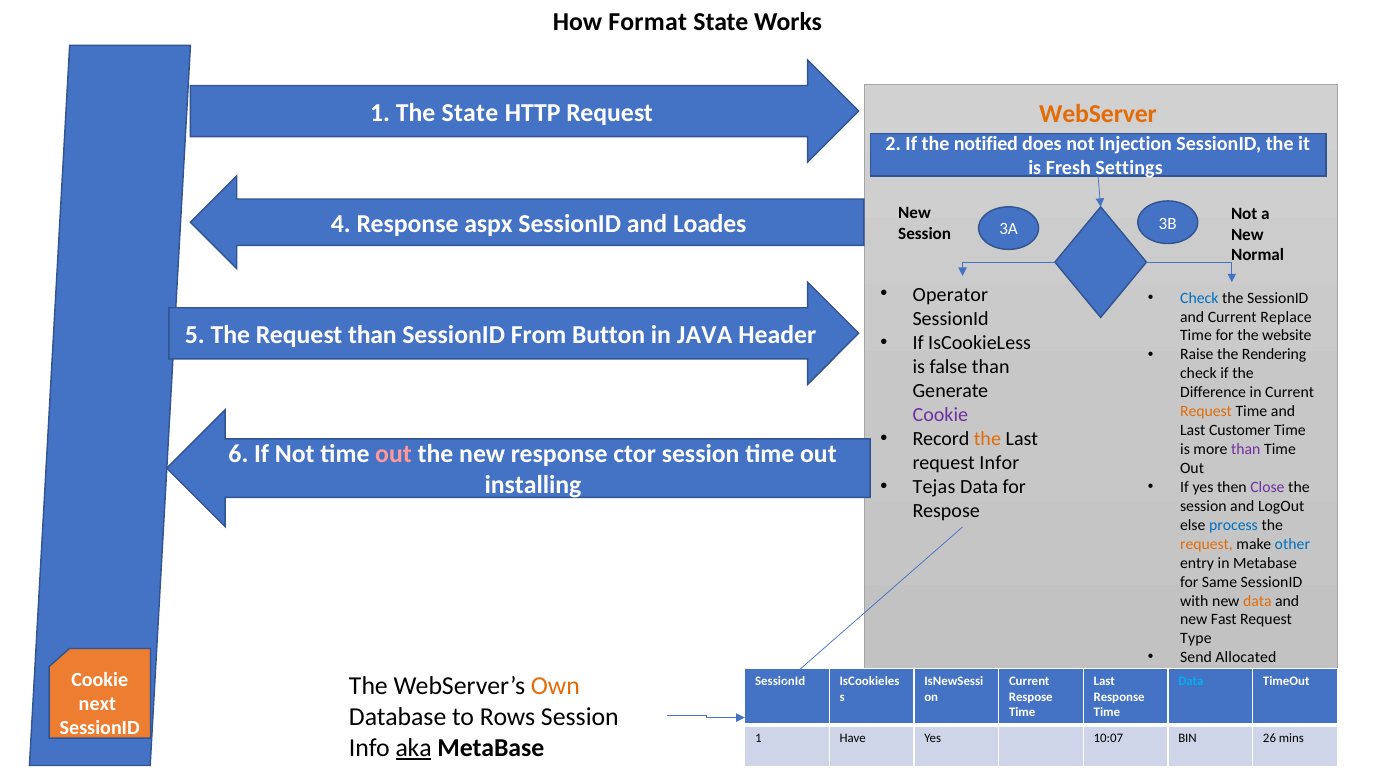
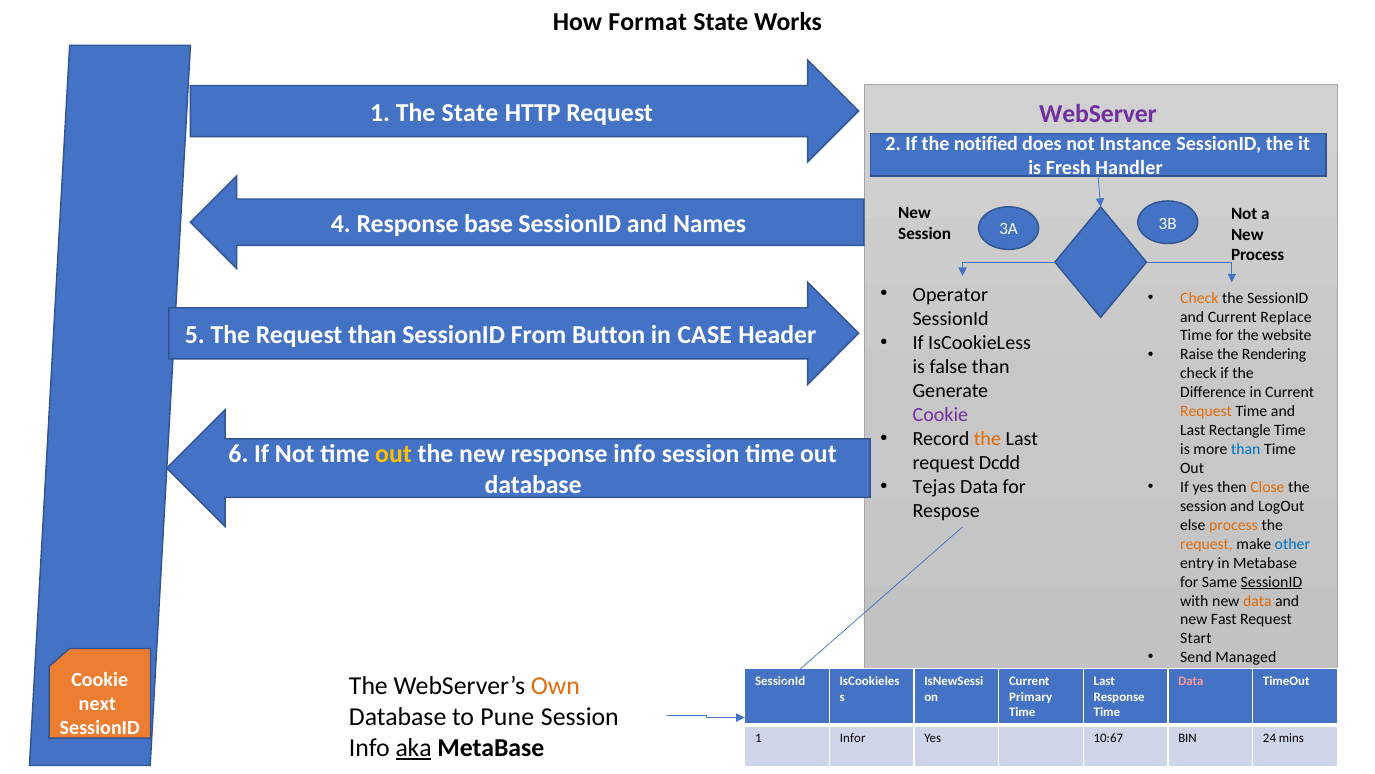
WebServer colour: orange -> purple (1098, 114)
Injection: Injection -> Instance (1135, 144)
Settings: Settings -> Handler (1129, 168)
aspx: aspx -> base (489, 224)
Loades: Loades -> Names (710, 224)
Normal: Normal -> Process (1258, 255)
Check colour: blue -> orange (1199, 298)
JAVA: JAVA -> CASE (705, 335)
Customer: Customer -> Rectangle (1240, 430)
than colour: purple -> blue (1246, 449)
out colour: pink -> yellow (394, 454)
response ctor: ctor -> info (635, 454)
Infor: Infor -> Dcdd (1000, 463)
installing: installing -> database (533, 485)
Close colour: purple -> orange (1267, 487)
process colour: blue -> orange (1234, 525)
SessionID underline: none -> present (1271, 581)
Type: Type -> Start (1196, 638)
Allocated: Allocated -> Managed (1246, 657)
Data colour: light blue -> pink (1191, 681)
Respose: Respose -> Primary (1031, 696)
Rows: Rows -> Pune (507, 716)
Have: Have -> Infor (853, 738)
10:07: 10:07 -> 10:67 (1108, 738)
26: 26 -> 24 (1270, 738)
